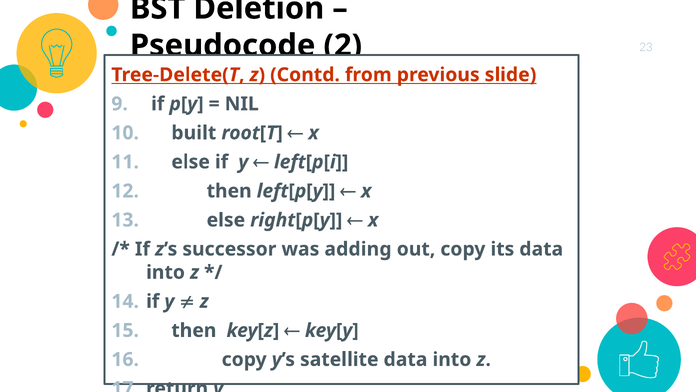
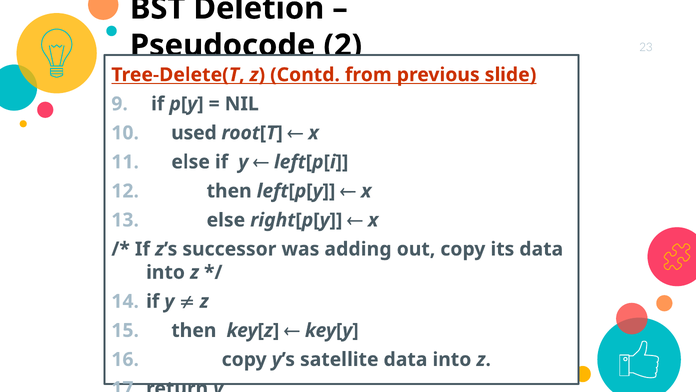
built: built -> used (194, 133)
